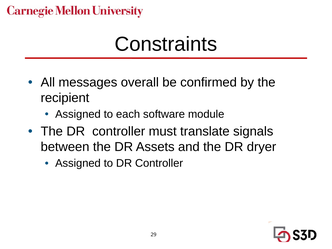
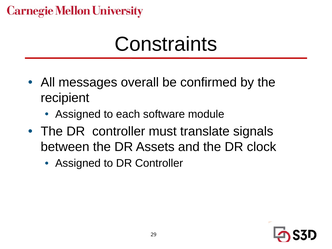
dryer: dryer -> clock (262, 147)
